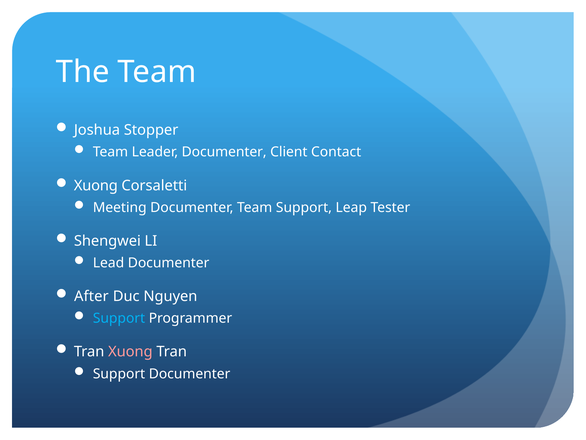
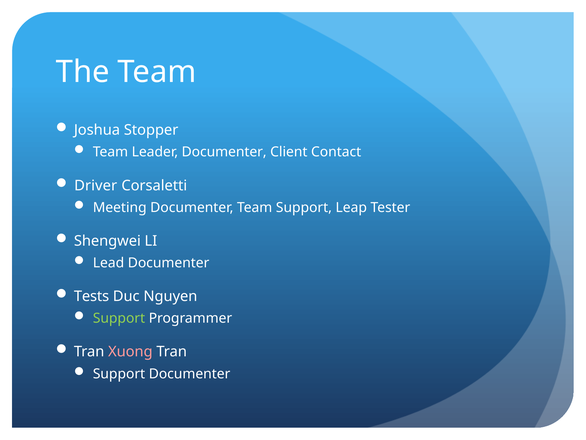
Xuong: Xuong -> Driver (96, 185)
After: After -> Tests (92, 296)
Support colour: light blue -> light green (119, 318)
